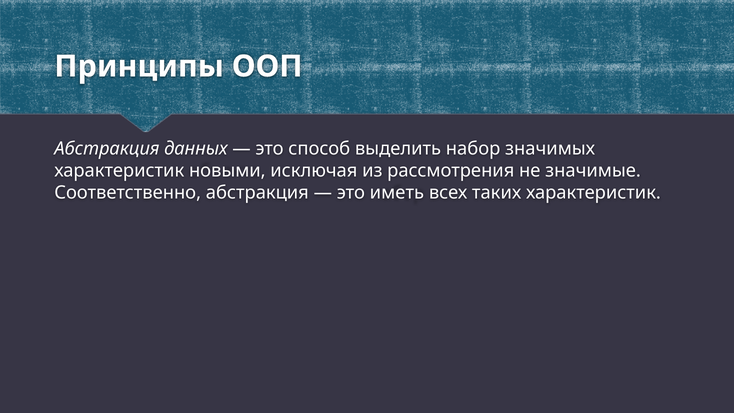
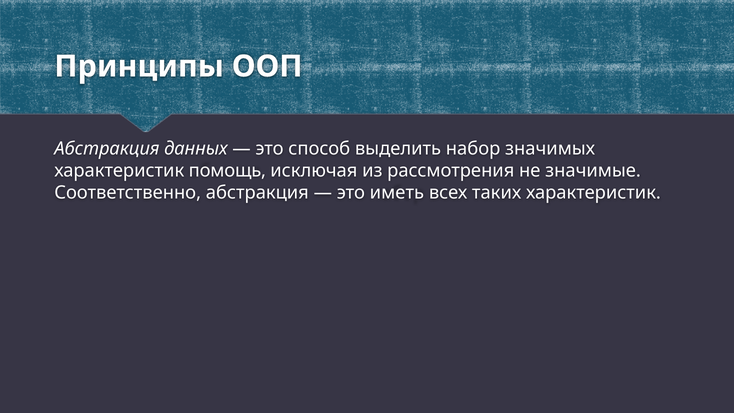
новыми: новыми -> помощь (227, 171)
